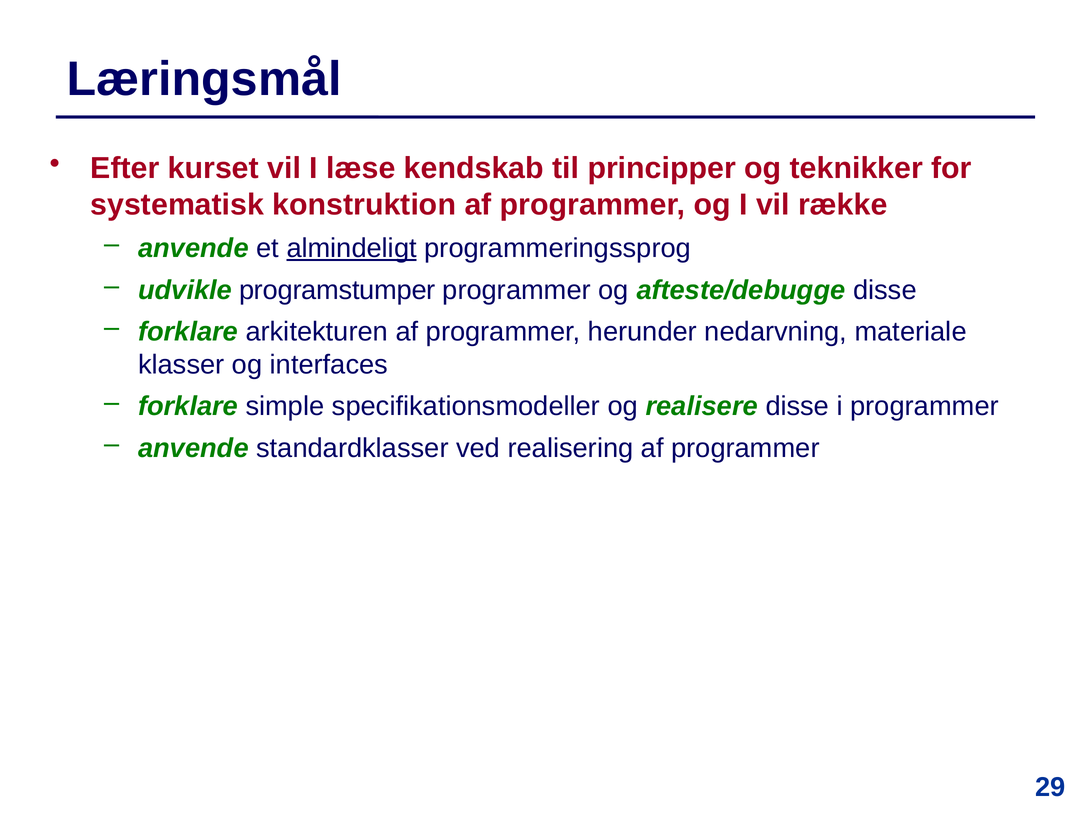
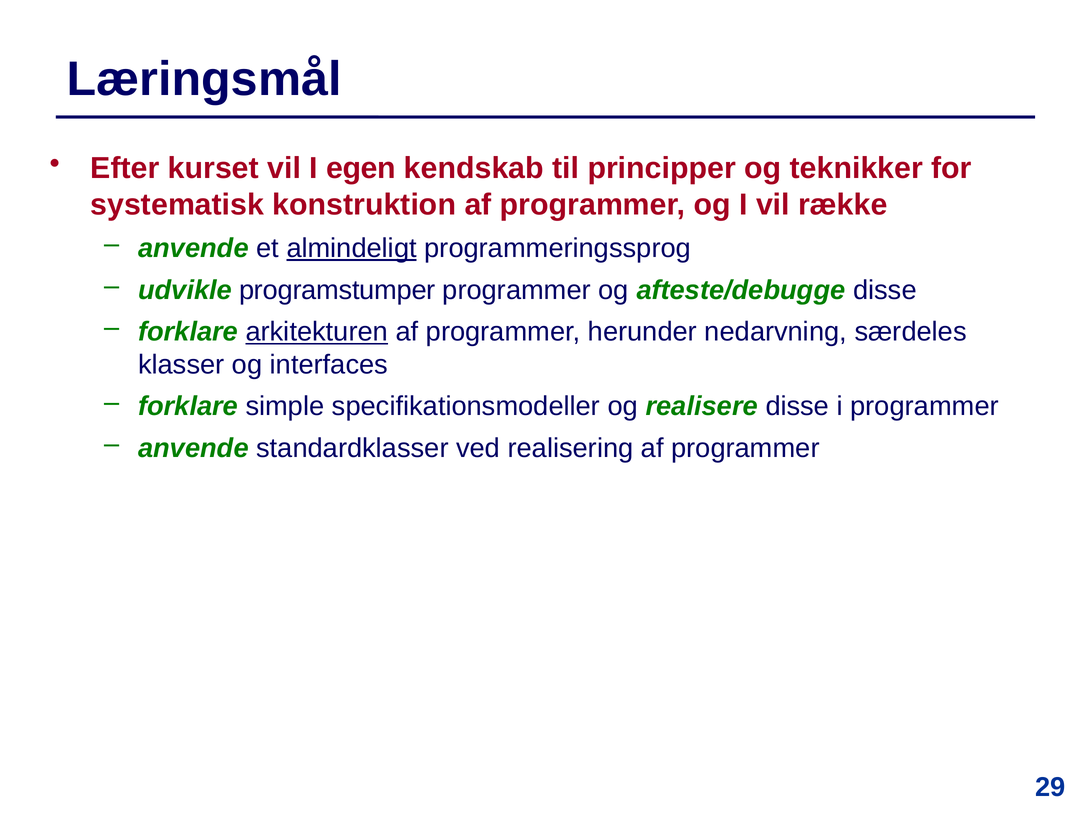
læse: læse -> egen (361, 169)
arkitekturen underline: none -> present (317, 332)
materiale: materiale -> særdeles (911, 332)
